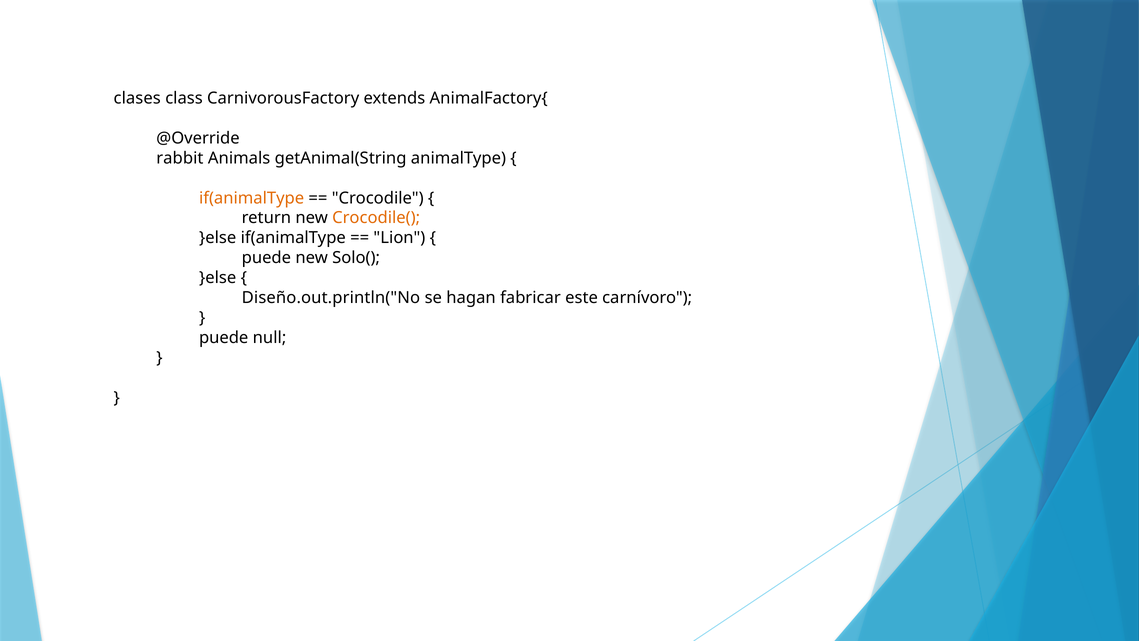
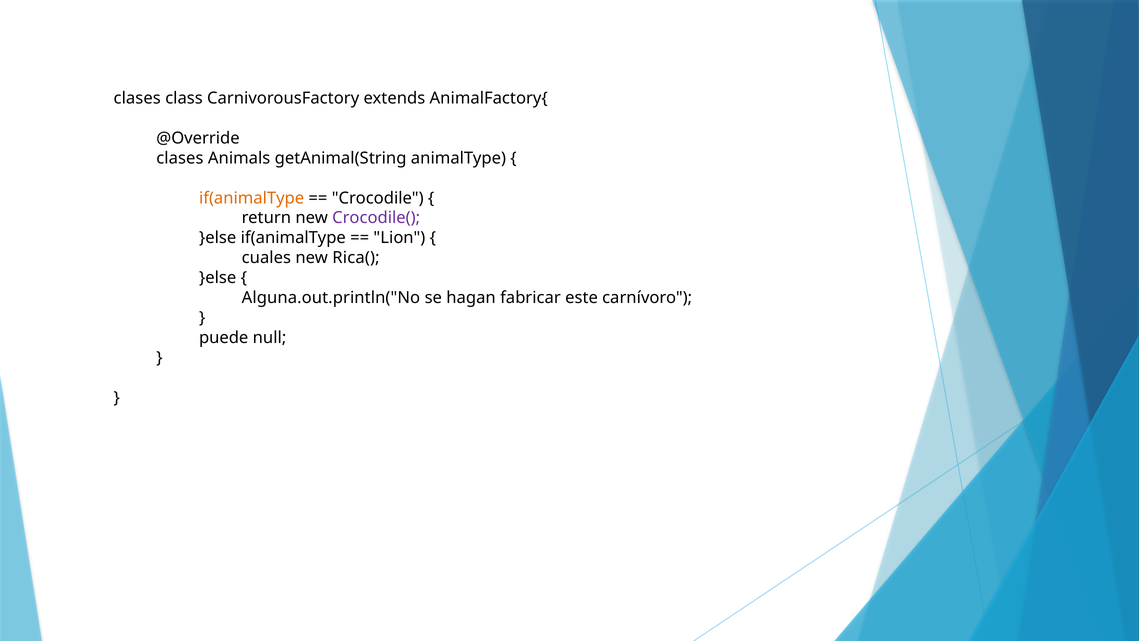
rabbit: rabbit -> clases (180, 158)
Crocodile( colour: orange -> purple (376, 218)
puede: puede -> cuales (266, 258)
Solo(: Solo( -> Rica( (356, 258)
Diseño.out.println("No: Diseño.out.println("No -> Alguna.out.println("No (331, 298)
